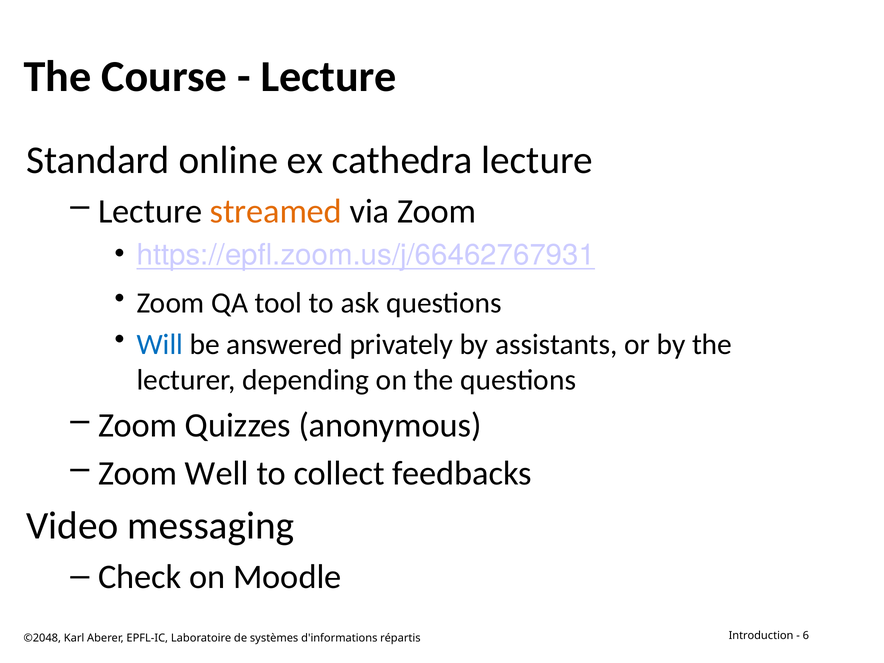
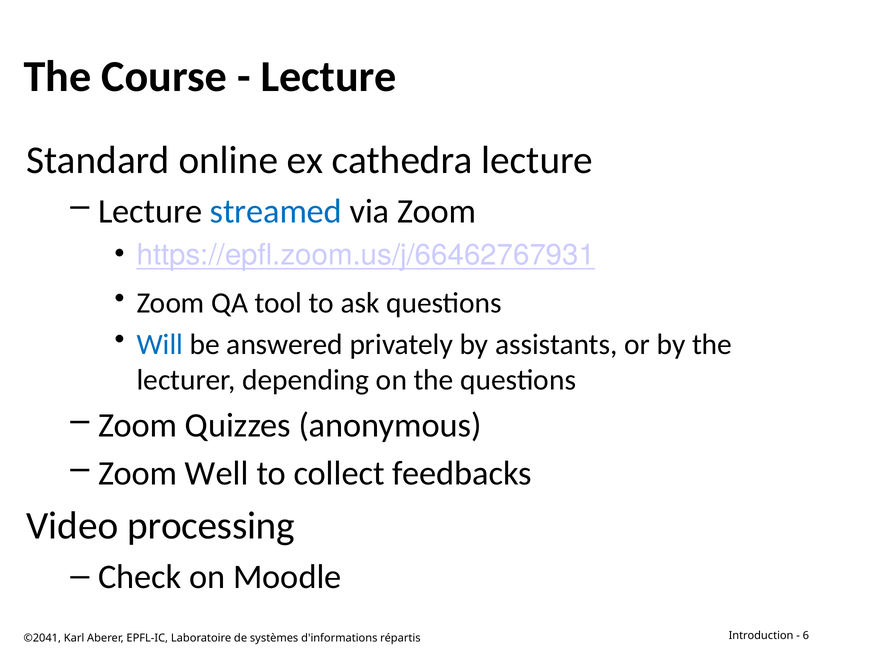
streamed colour: orange -> blue (276, 211)
messaging: messaging -> processing (211, 526)
©2048: ©2048 -> ©2041 (42, 638)
